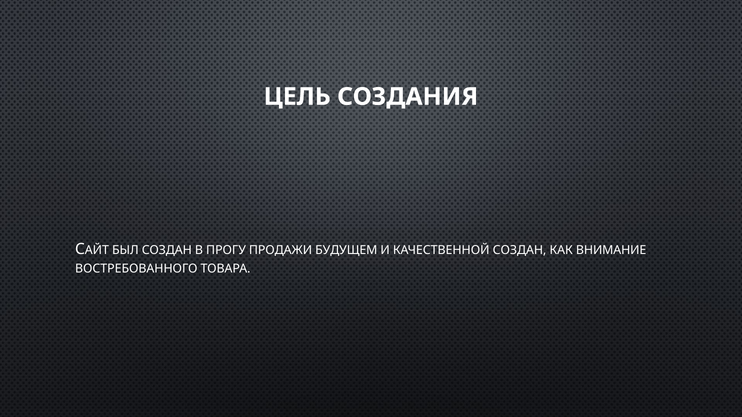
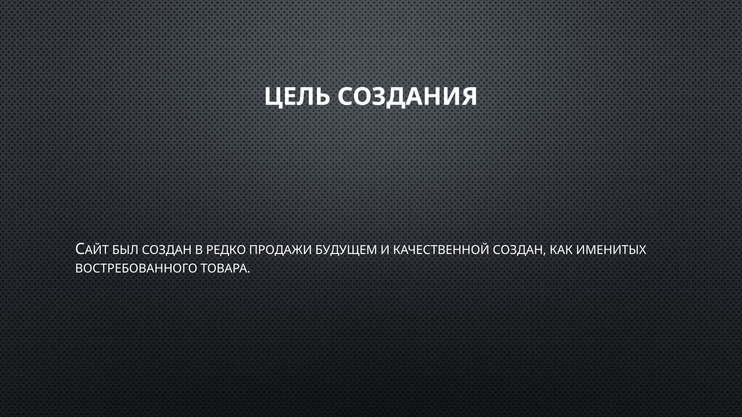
ПРОГУ: ПРОГУ -> РЕДКО (226, 250)
ВНИМАНИЕ: ВНИМАНИЕ -> ИМЕНИТЫХ (611, 250)
